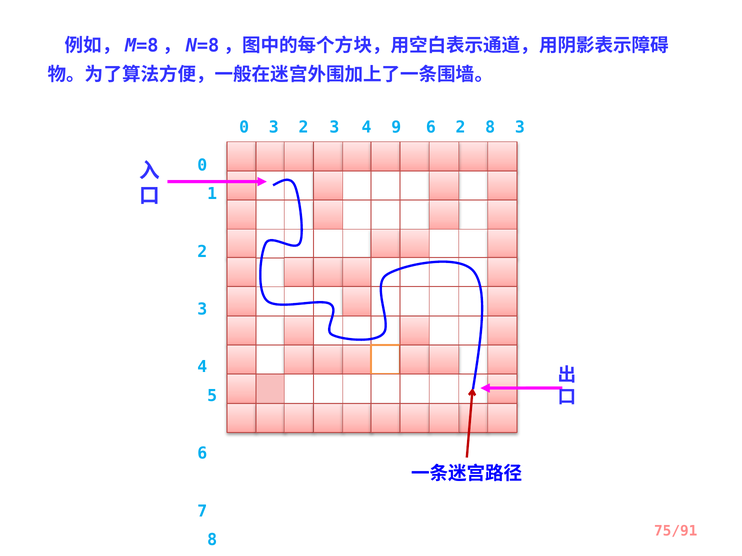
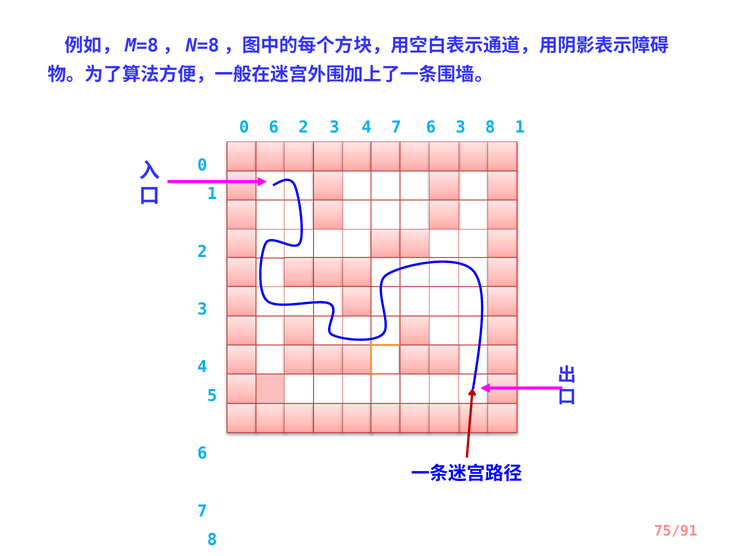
0 3: 3 -> 6 (274, 127)
4 9: 9 -> 7 (396, 127)
6 2: 2 -> 3 (461, 127)
8 3: 3 -> 1 (520, 127)
